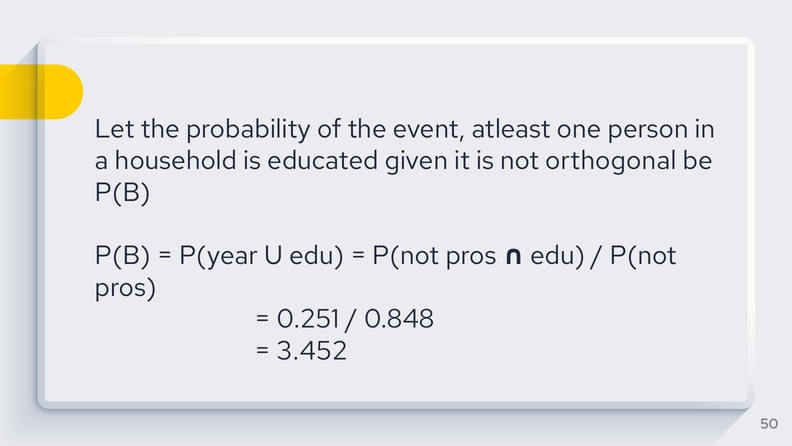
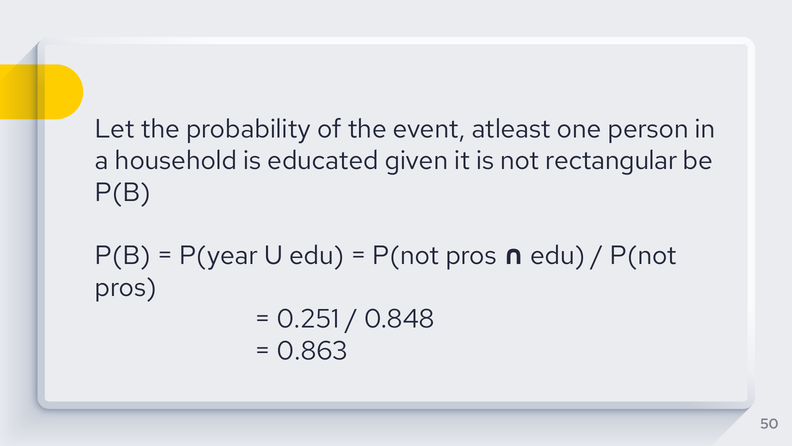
orthogonal: orthogonal -> rectangular (611, 160)
3.452: 3.452 -> 0.863 (312, 350)
